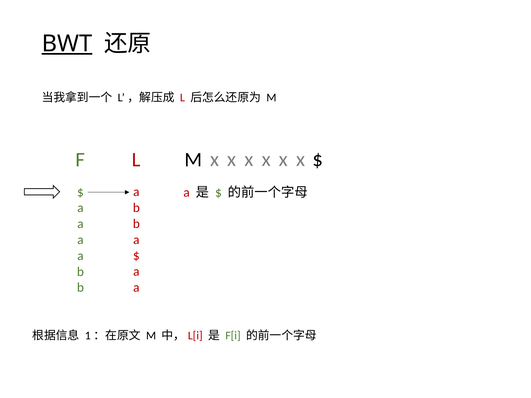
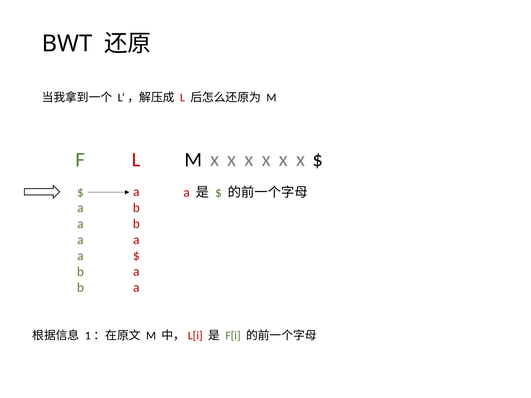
BWT underline: present -> none (67, 44)
